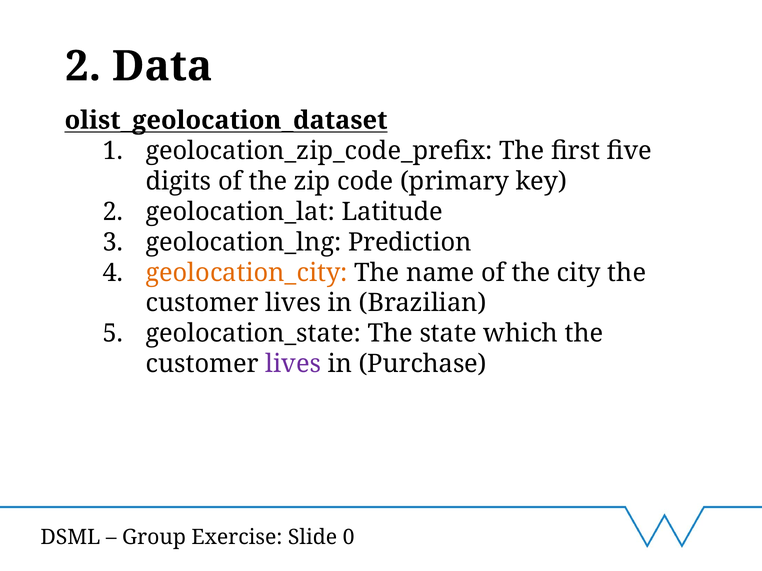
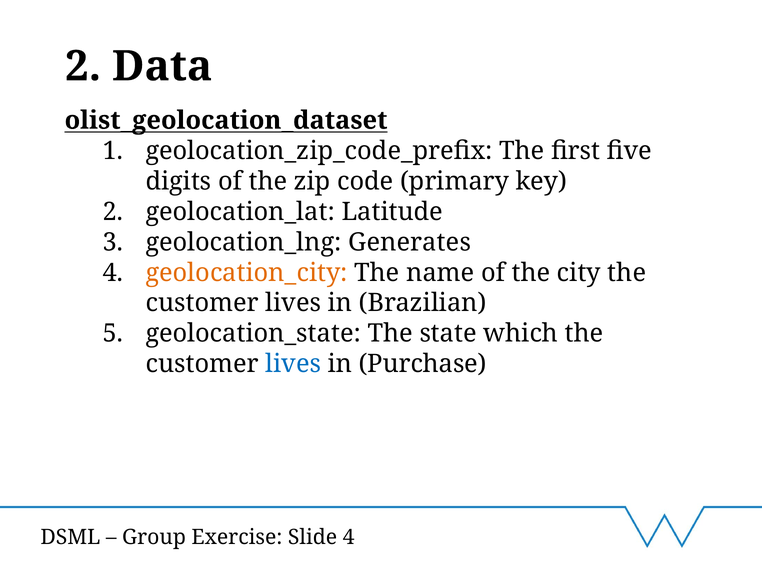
Prediction: Prediction -> Generates (410, 242)
lives colour: purple -> blue (293, 364)
Slide 0: 0 -> 4 (349, 538)
